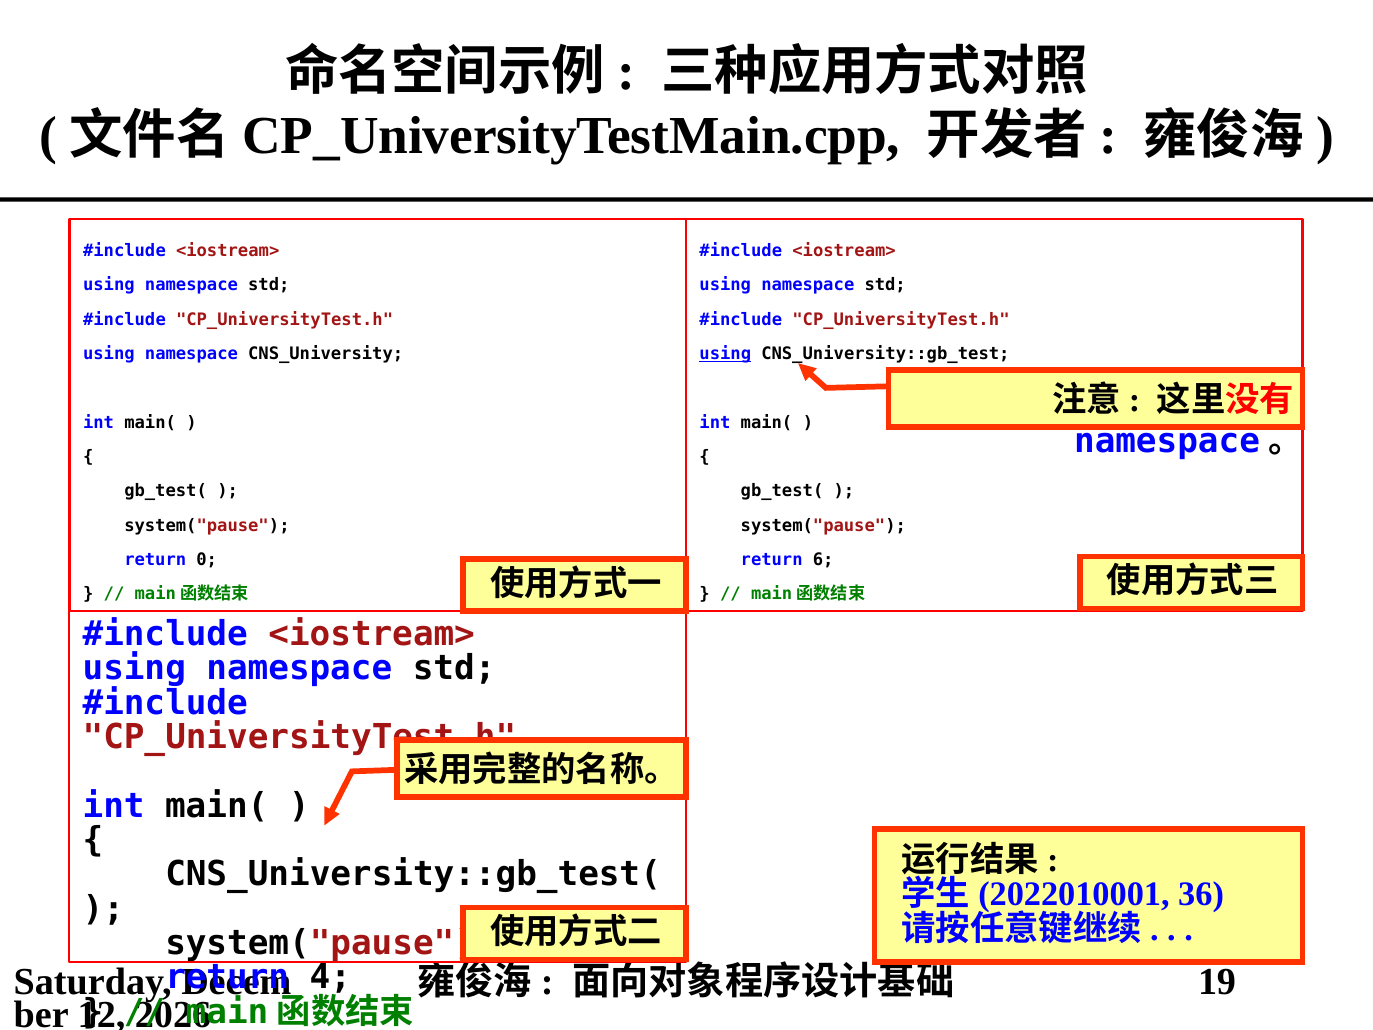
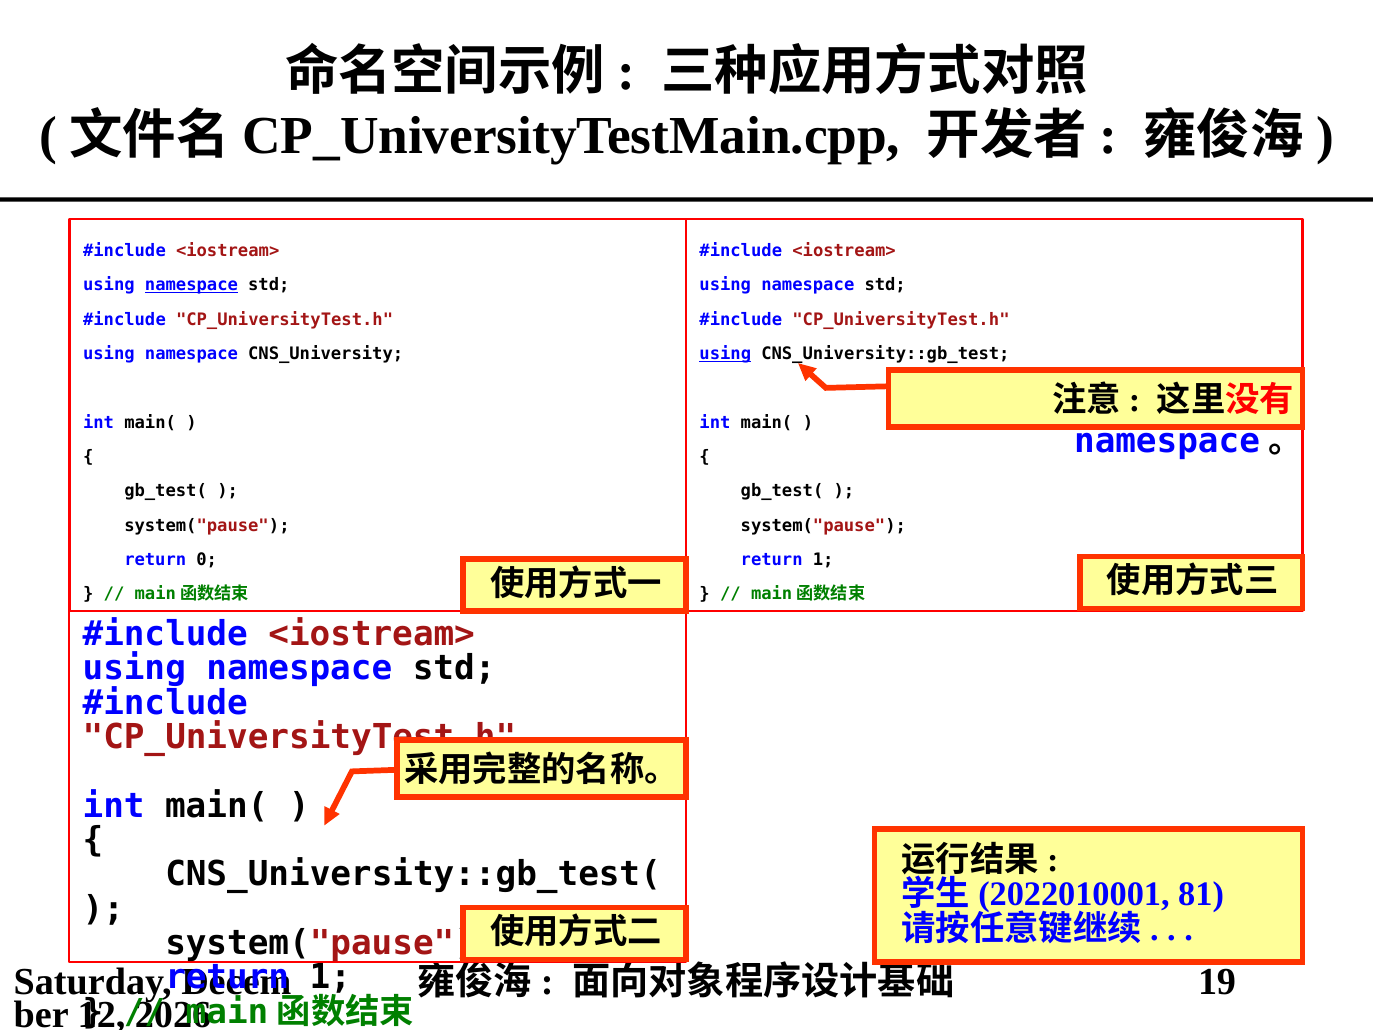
namespace underline: none -> present (191, 285)
6: 6 -> 1 (823, 560)
36: 36 -> 81 (1201, 894)
4: 4 -> 1 (330, 977)
